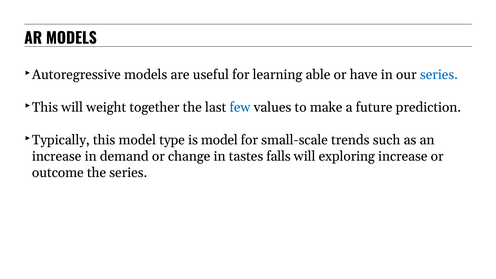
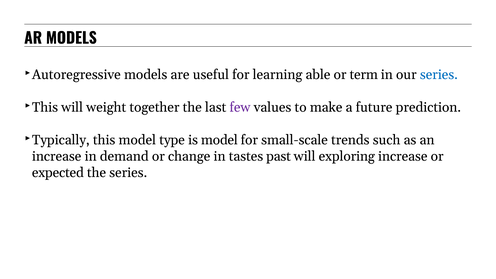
have: have -> term (364, 75)
few colour: blue -> purple (240, 107)
falls: falls -> past (279, 156)
outcome: outcome -> expected (58, 172)
